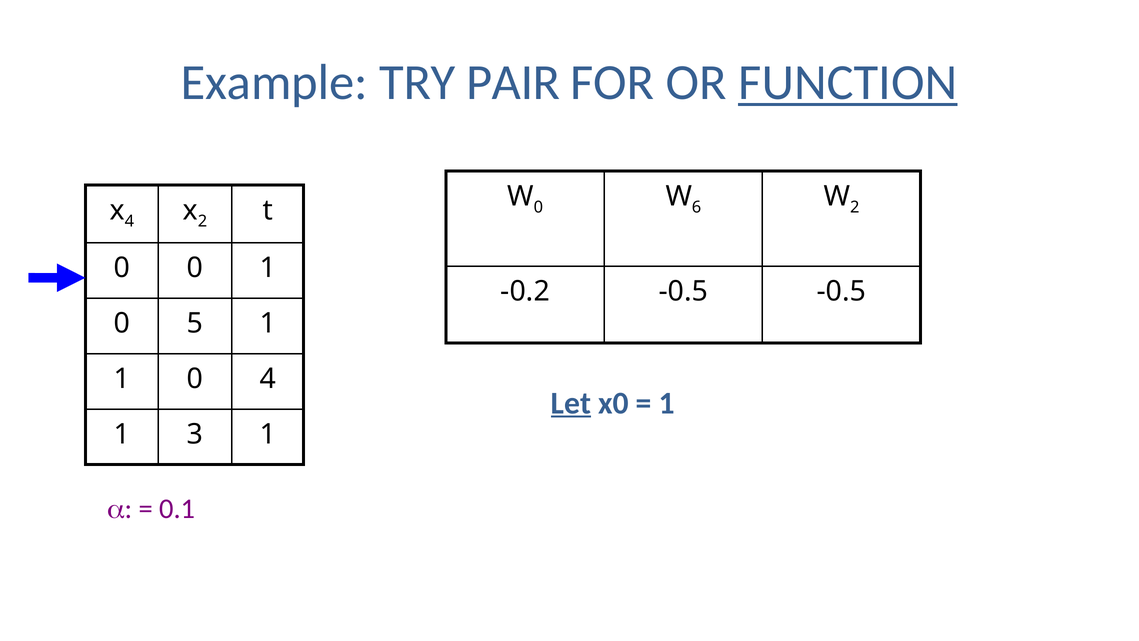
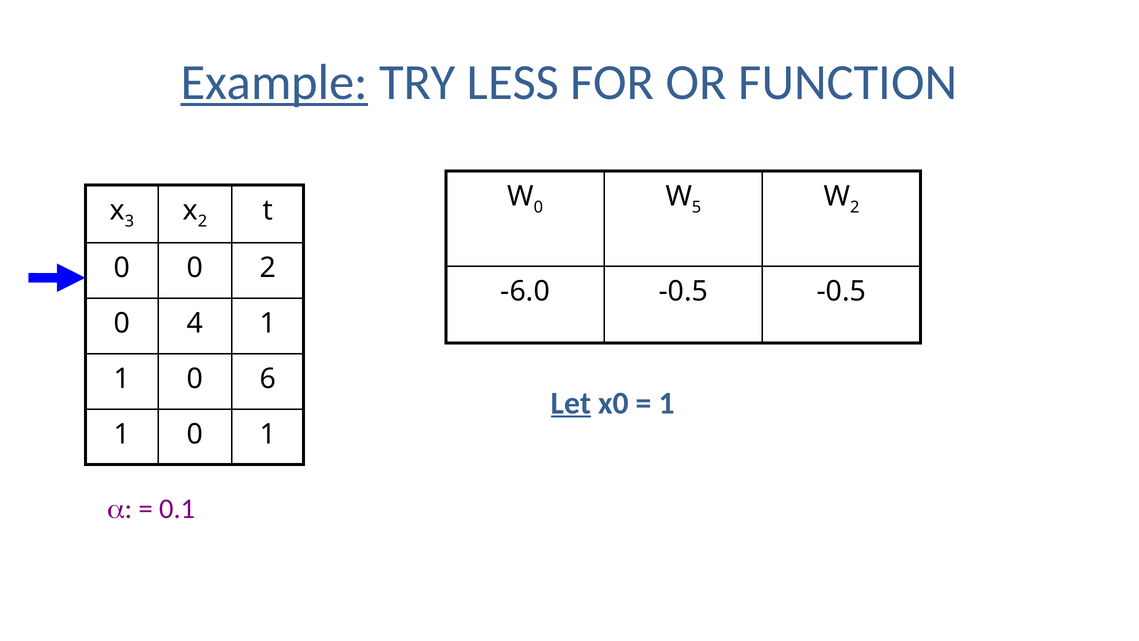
Example underline: none -> present (274, 83)
PAIR: PAIR -> LESS (513, 83)
FUNCTION underline: present -> none (848, 83)
6: 6 -> 5 (697, 207)
4: 4 -> 3 (129, 221)
0 1: 1 -> 2 (268, 268)
-0.2: -0.2 -> -6.0 (525, 291)
5: 5 -> 4 (195, 323)
0 4: 4 -> 6 (268, 379)
3: 3 -> 0 (195, 434)
